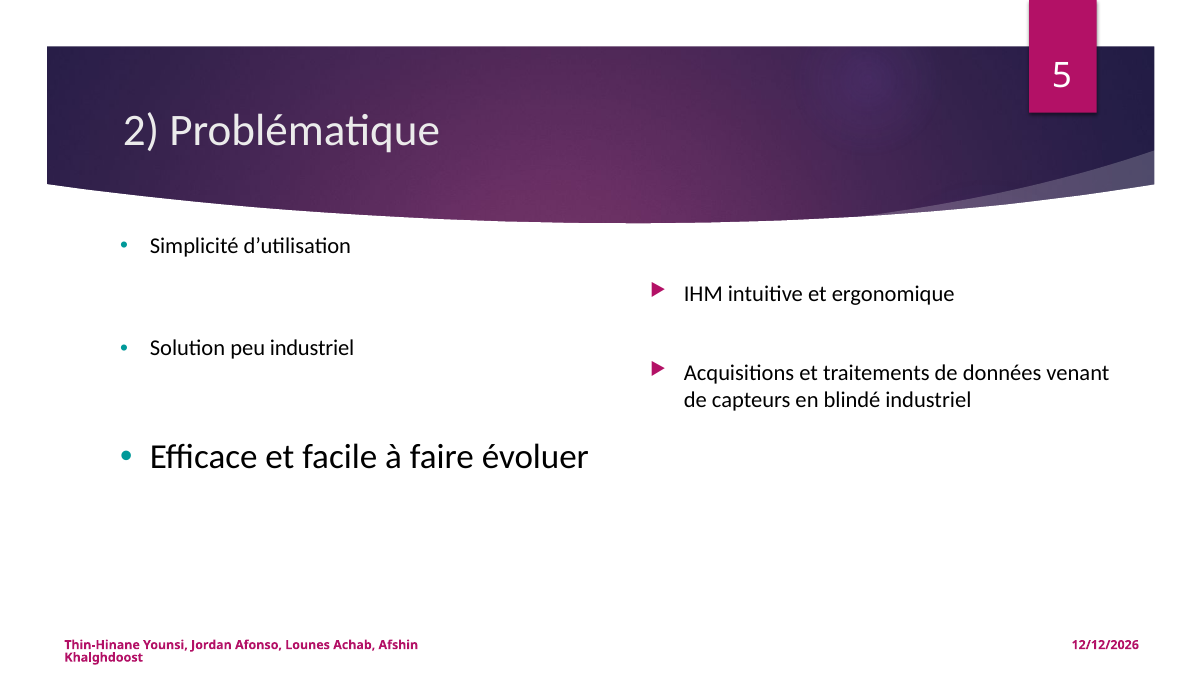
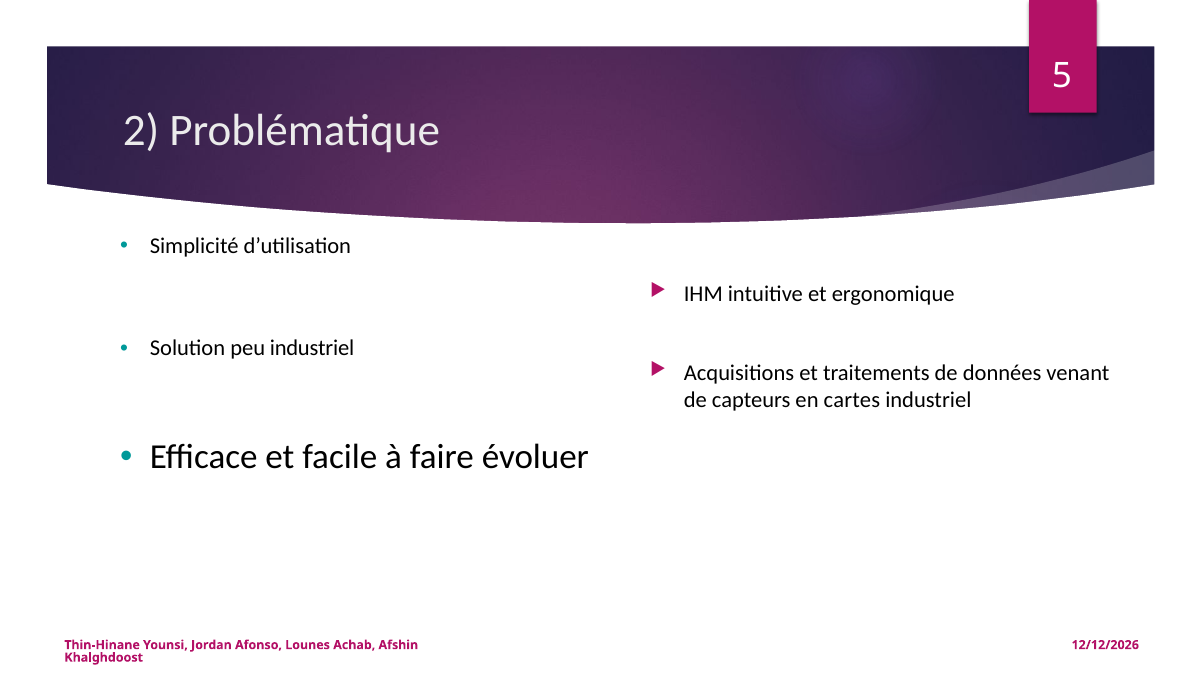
blindé: blindé -> cartes (852, 400)
